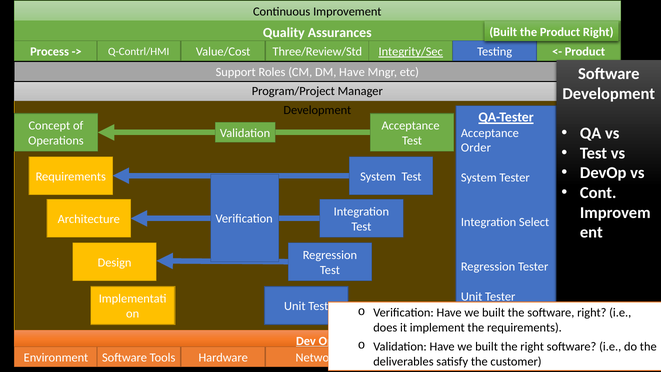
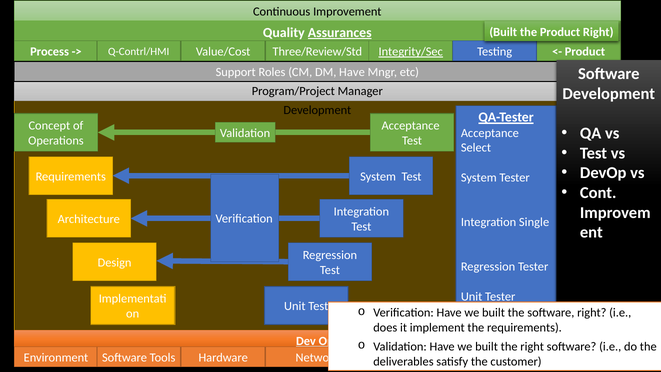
Assurances underline: none -> present (340, 32)
Order: Order -> Select (476, 148)
Select: Select -> Single (534, 222)
